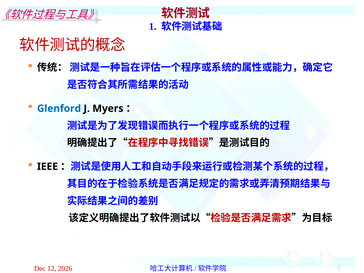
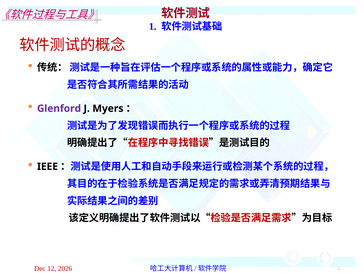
Glenford colour: blue -> purple (59, 108)
